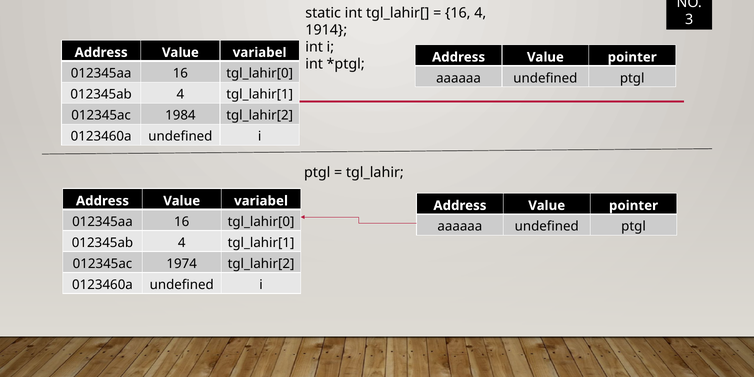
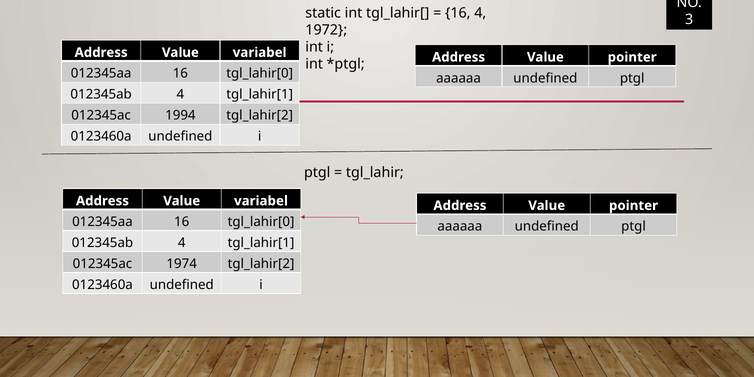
1914: 1914 -> 1972 (326, 30)
1984: 1984 -> 1994 (180, 115)
